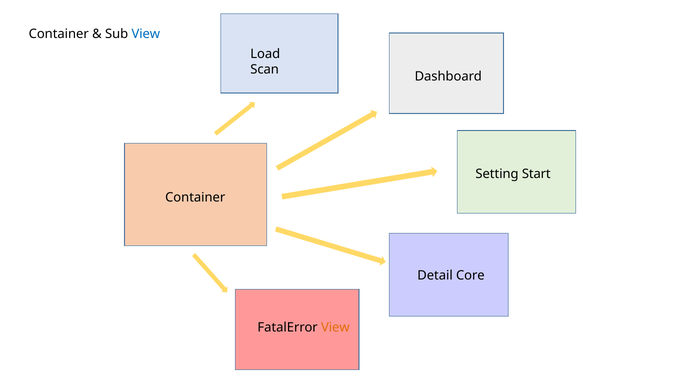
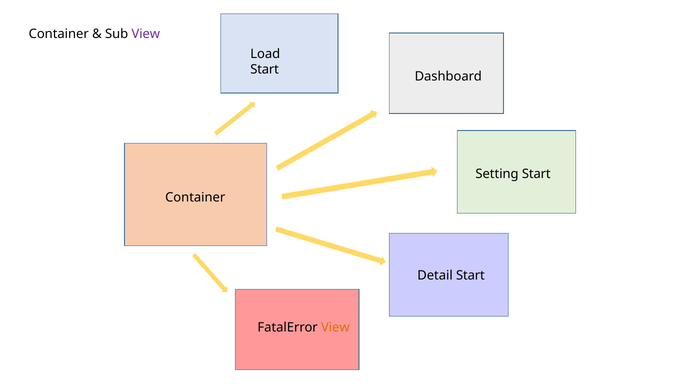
View colour: blue -> purple (146, 34)
Scan: Scan -> Start (265, 69)
Detail Core: Core -> Start (470, 275)
